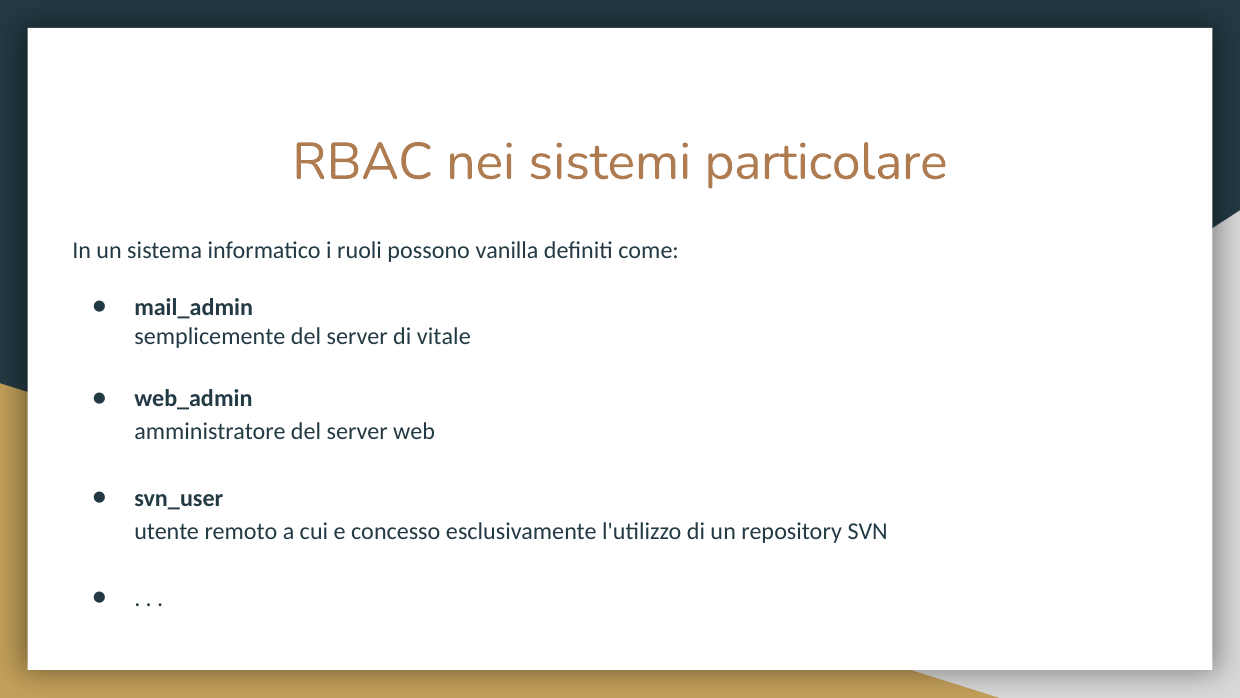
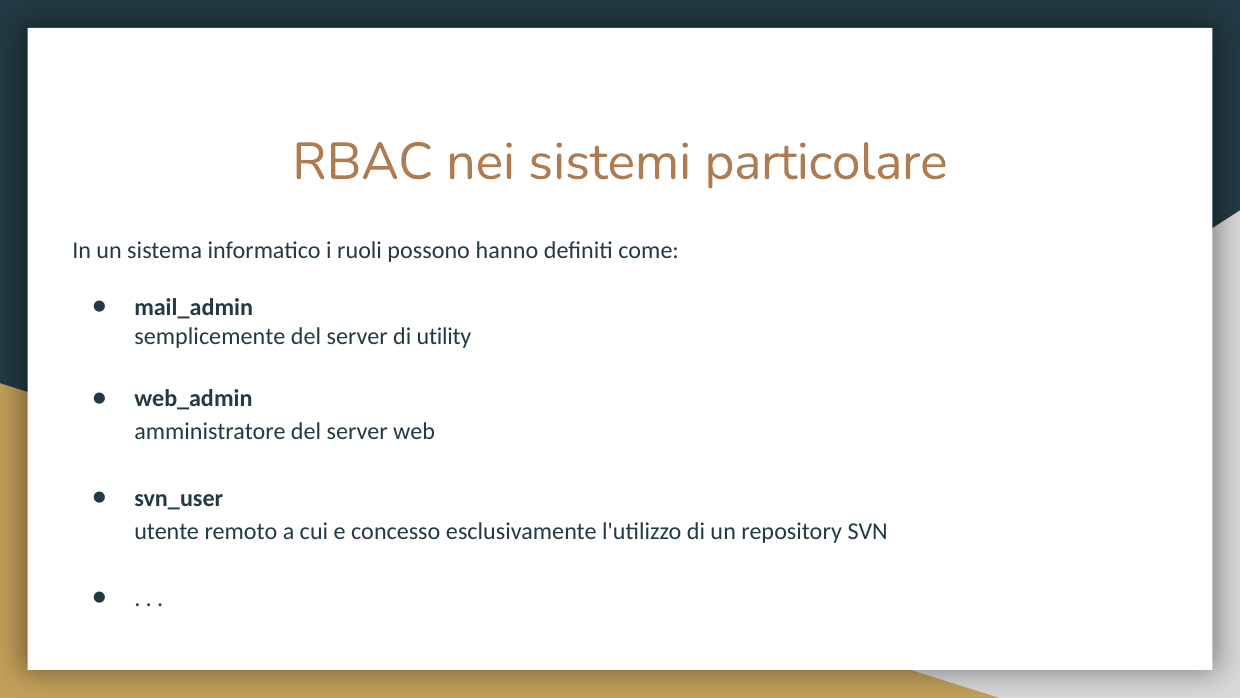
vanilla: vanilla -> hanno (507, 251)
vitale: vitale -> utility (444, 336)
